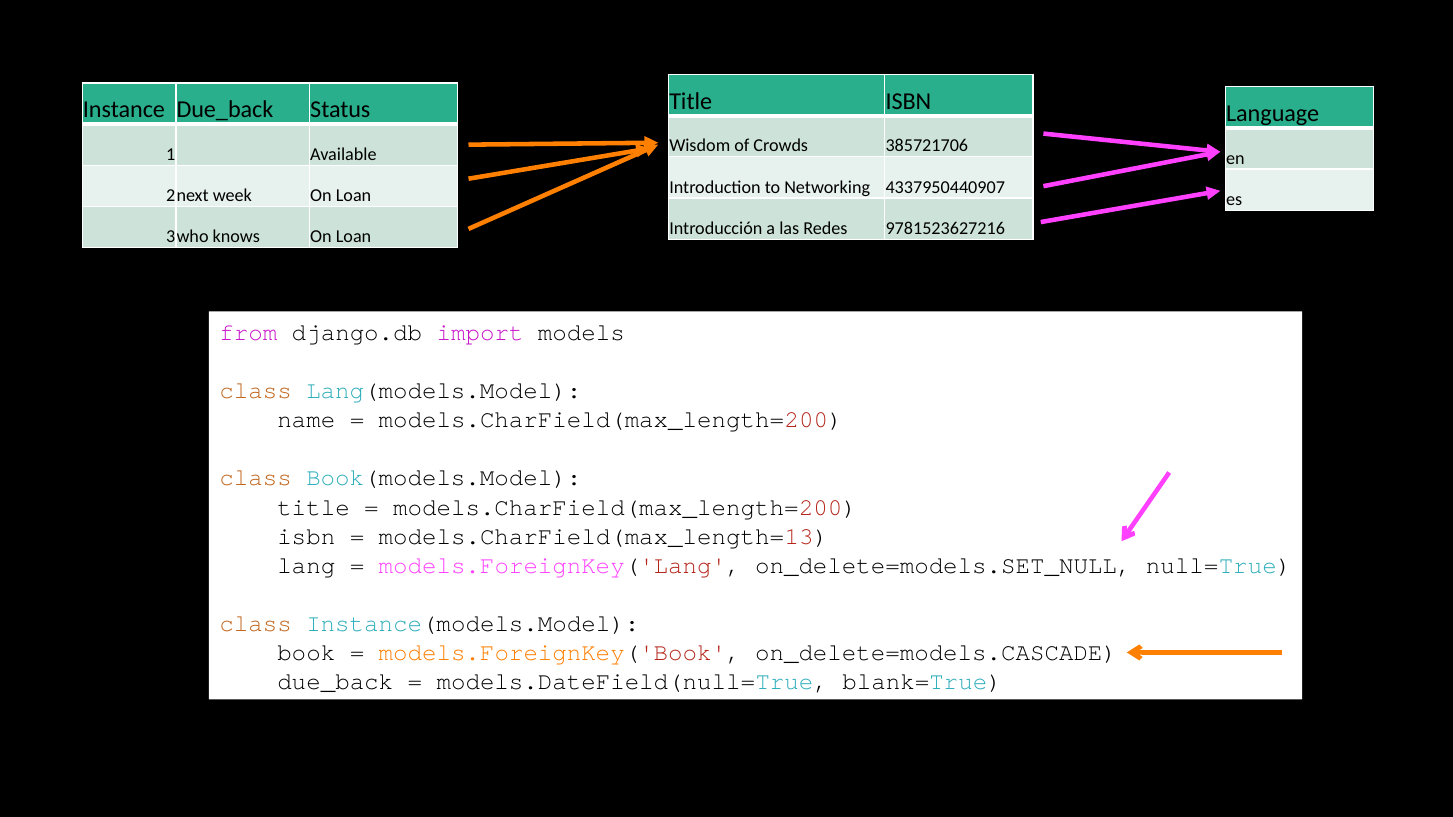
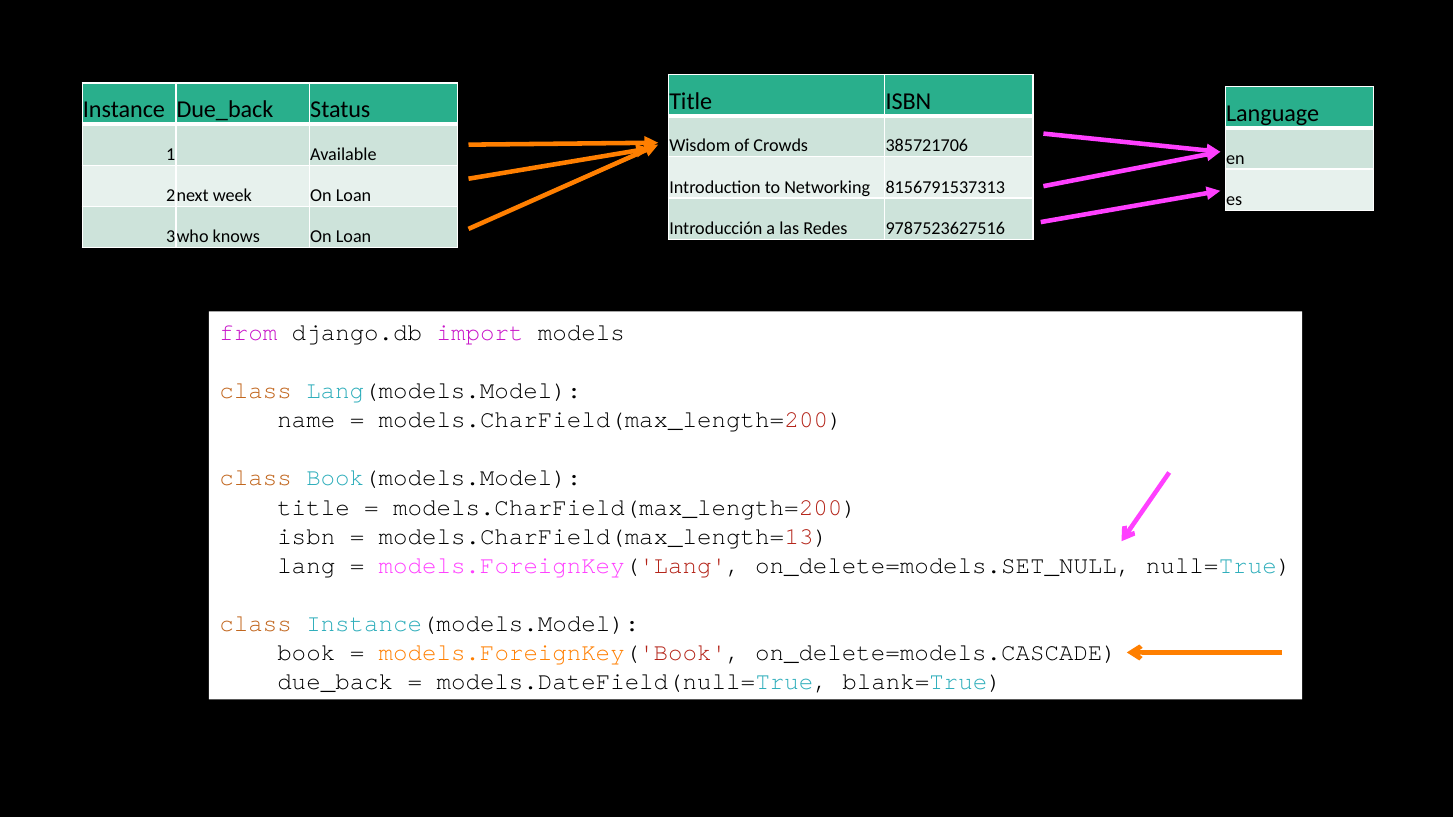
4337950440907: 4337950440907 -> 8156791537313 (945, 187)
9781523627216: 9781523627216 -> 9787523627516 (945, 228)
